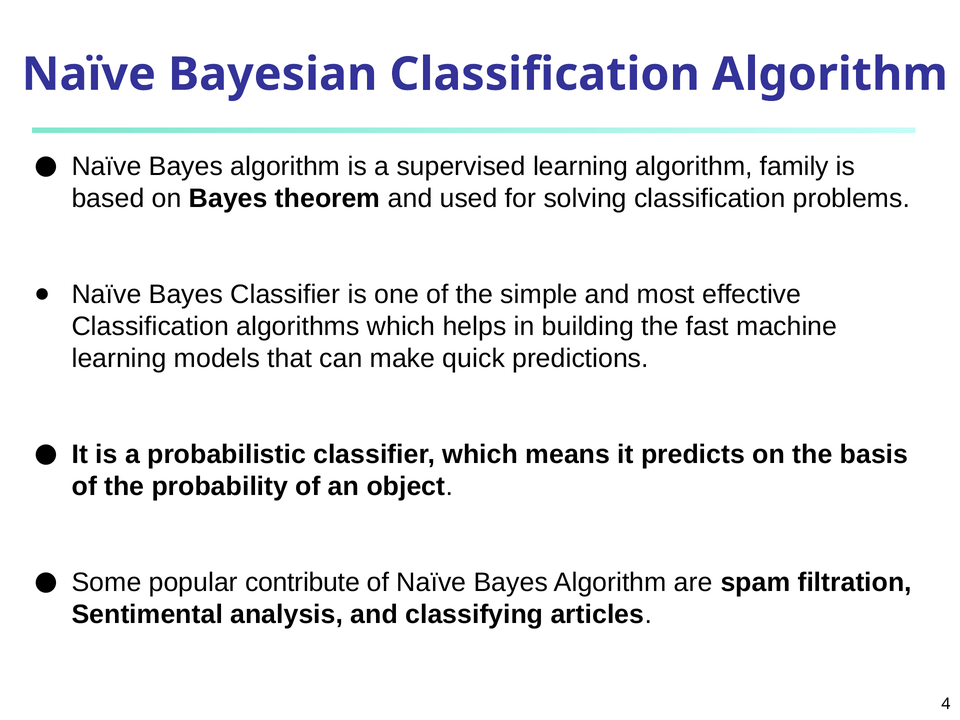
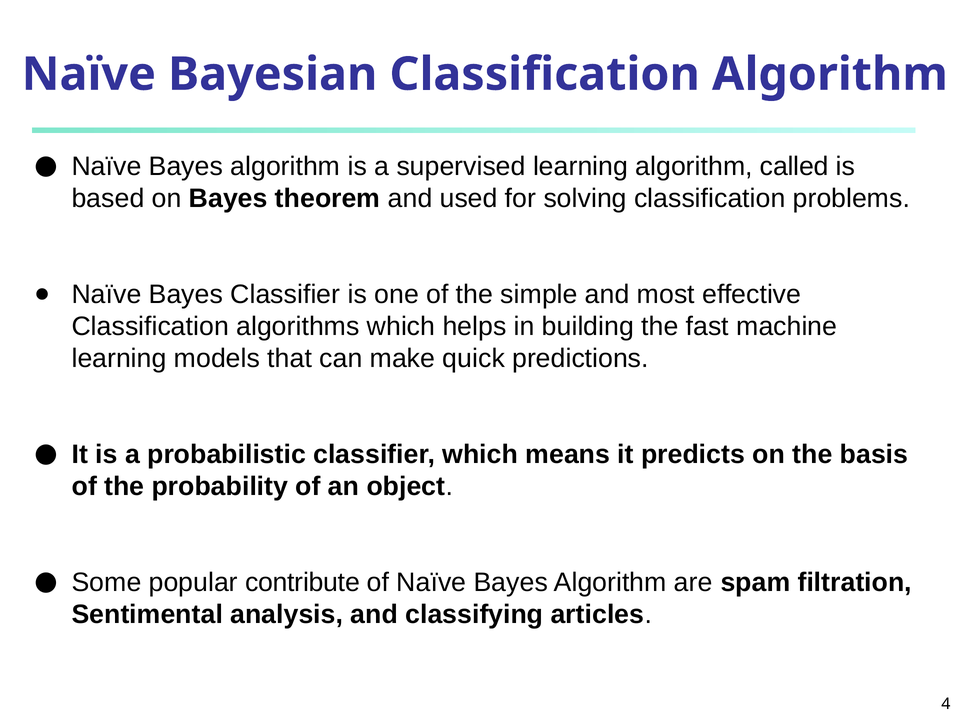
family: family -> called (794, 166)
